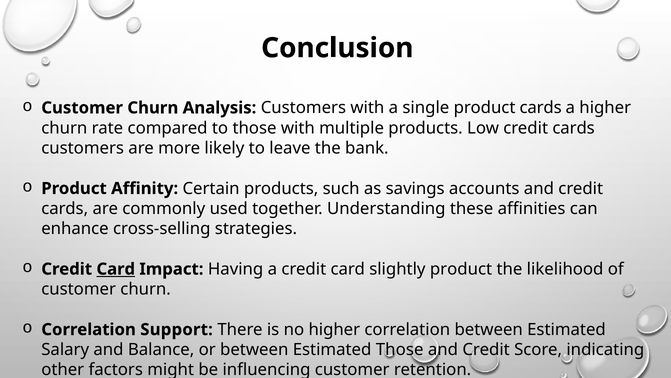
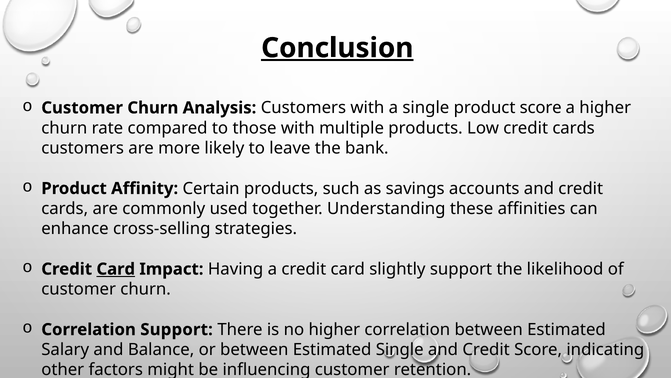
Conclusion underline: none -> present (337, 48)
product cards: cards -> score (541, 108)
slightly product: product -> support (461, 269)
Estimated Those: Those -> Single (400, 349)
